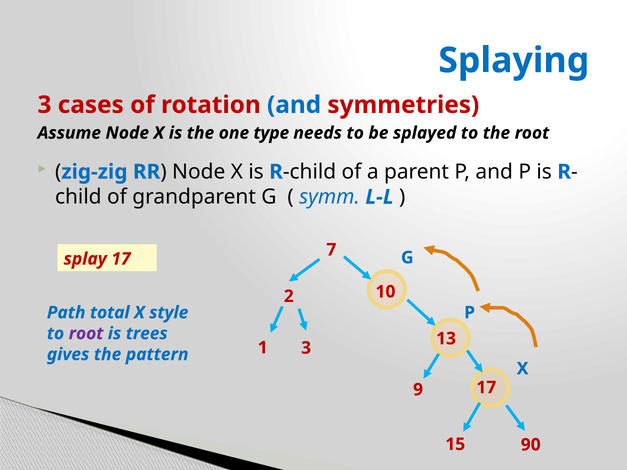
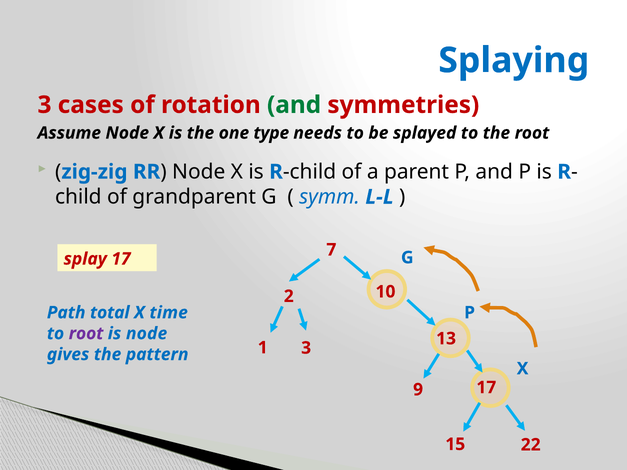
and colour: blue -> green (294, 105)
style: style -> time (169, 313)
is trees: trees -> node (147, 334)
90: 90 -> 22 (531, 445)
